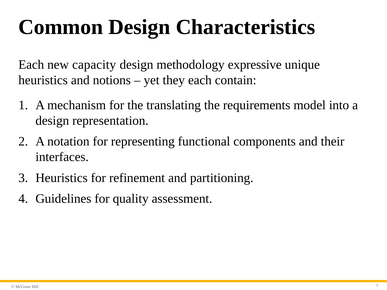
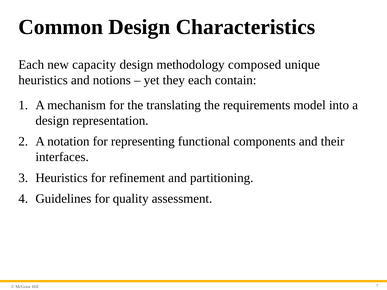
expressive: expressive -> composed (255, 65)
